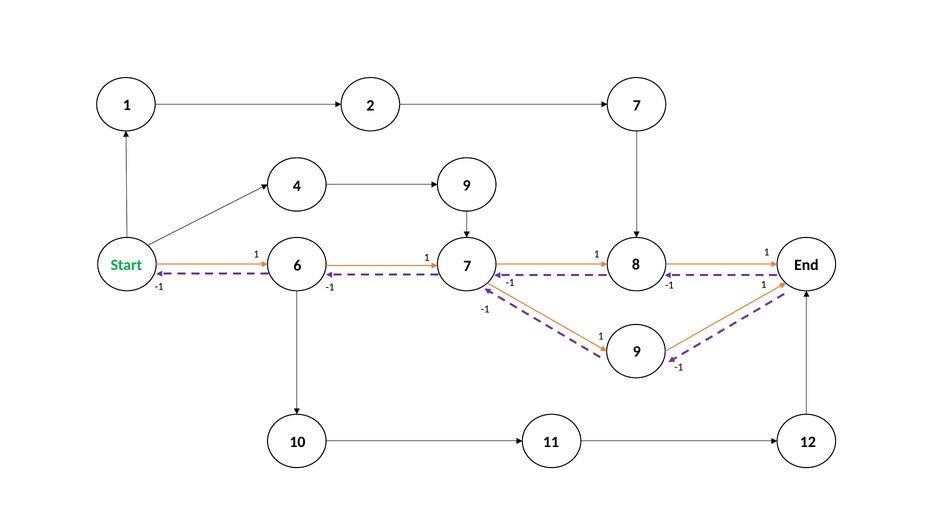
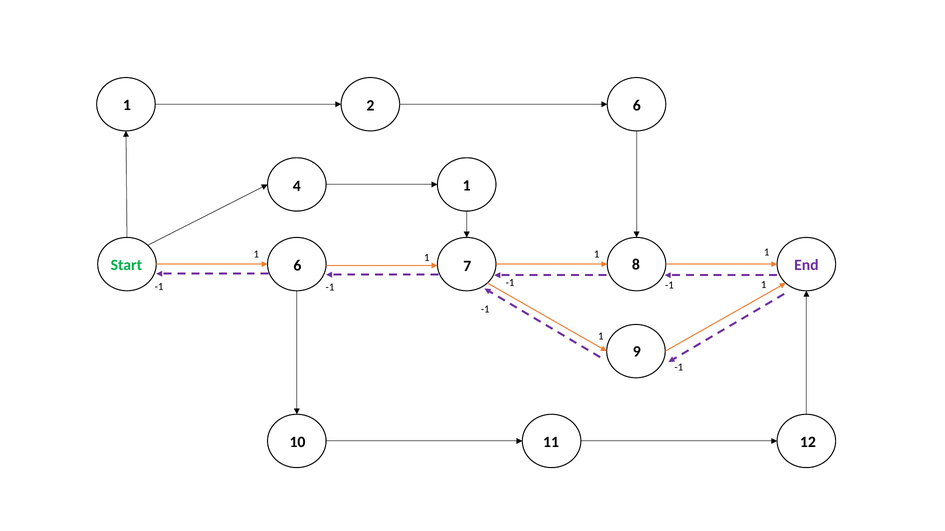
2 7: 7 -> 6 (637, 106)
4 9: 9 -> 1 (467, 186)
End colour: black -> purple (806, 265)
